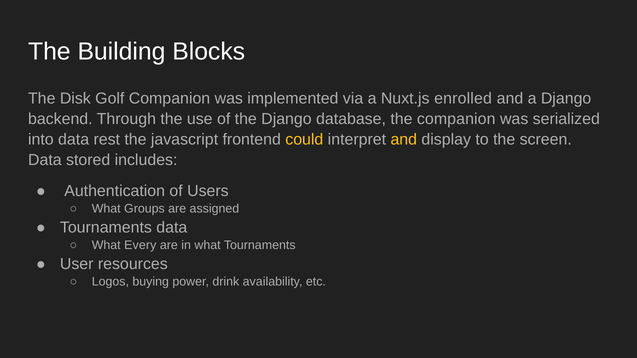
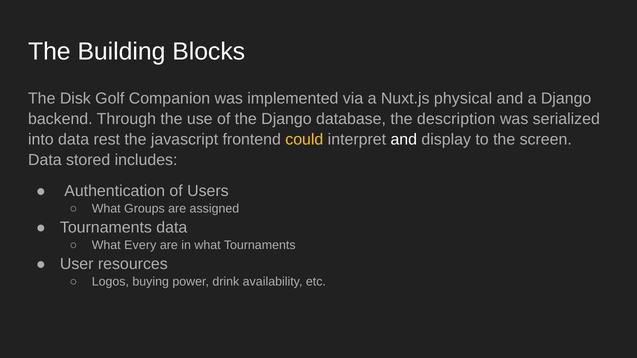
enrolled: enrolled -> physical (463, 98)
the companion: companion -> description (456, 119)
and colour: yellow -> white (404, 139)
